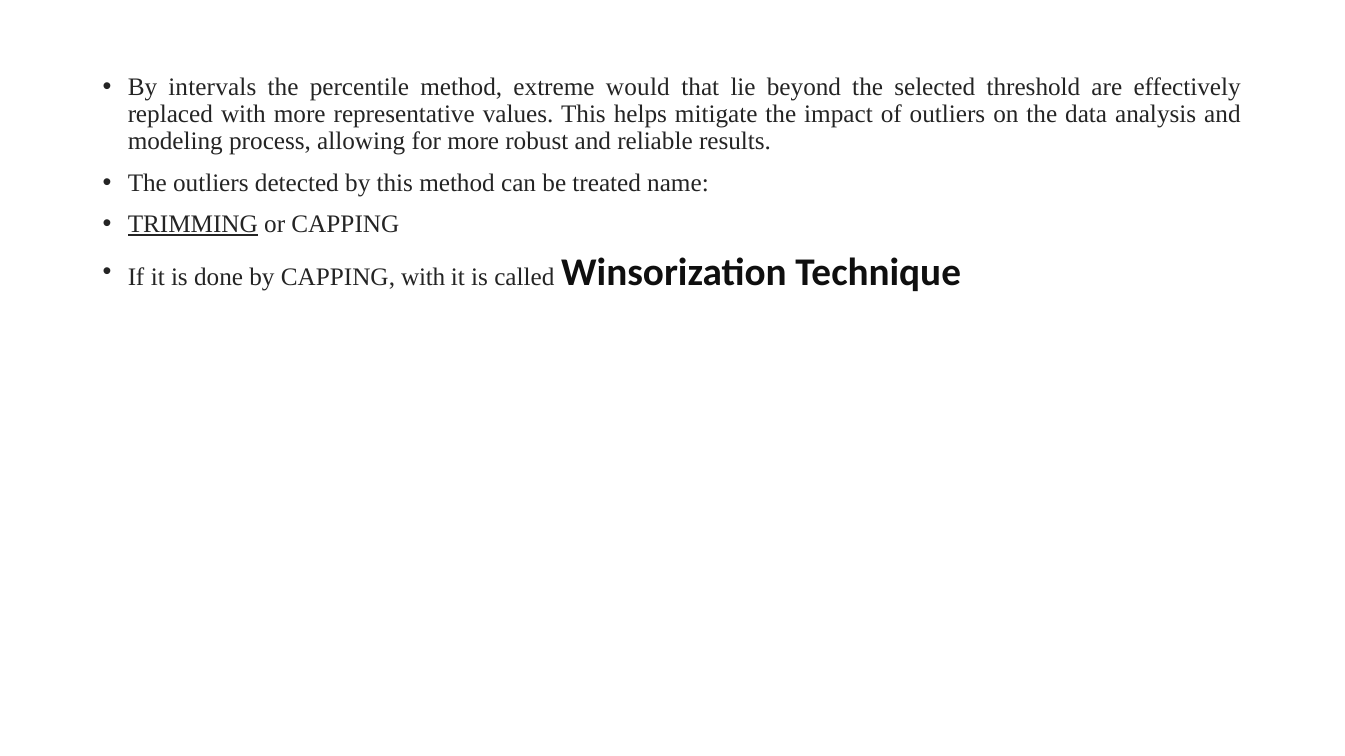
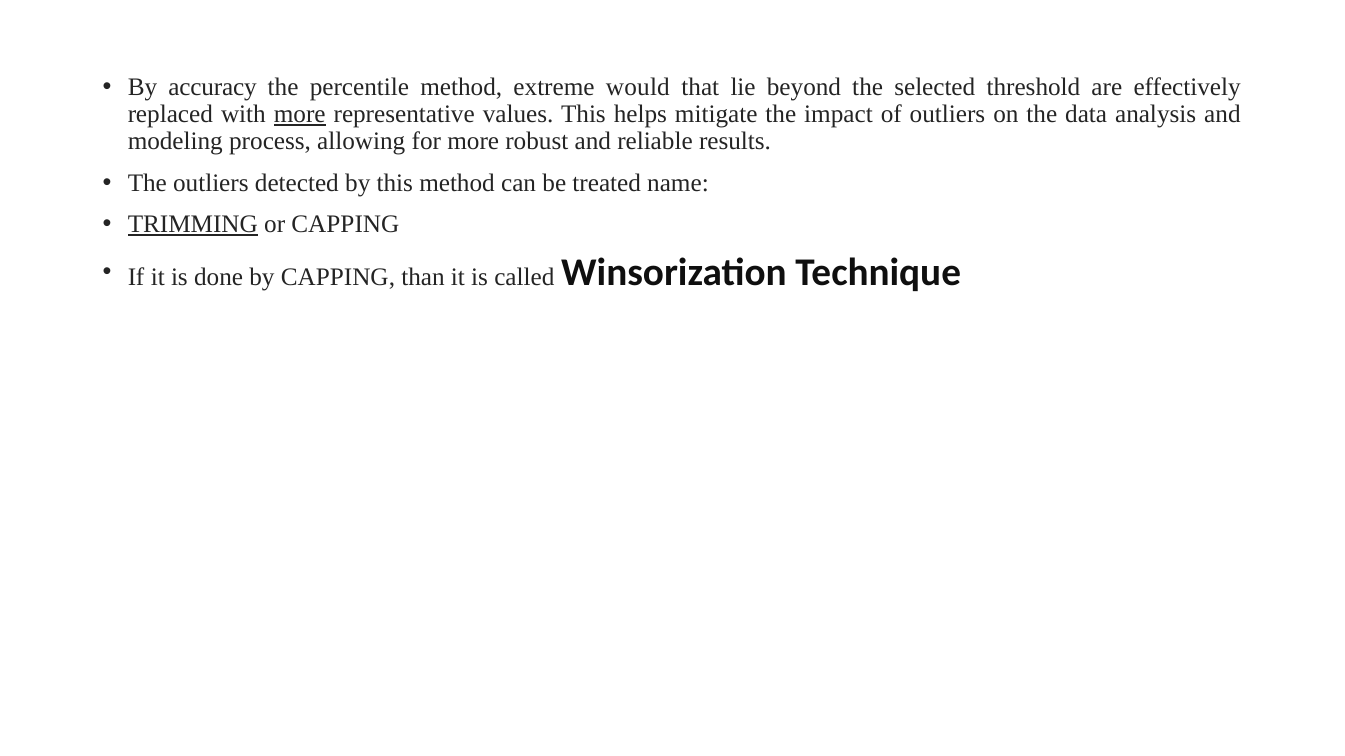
intervals: intervals -> accuracy (213, 87)
more underline: none -> present (300, 114)
CAPPING with: with -> than (423, 278)
